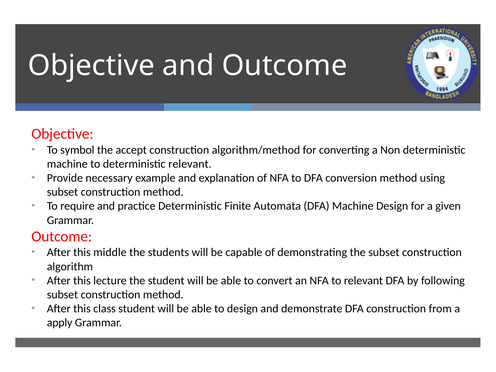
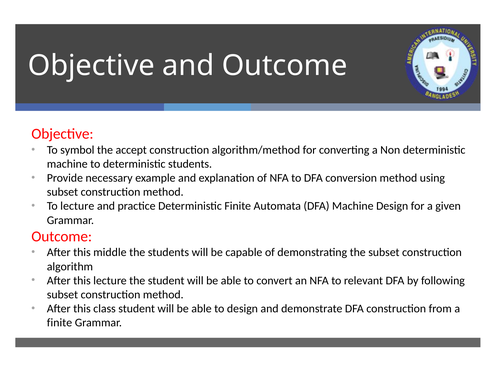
deterministic relevant: relevant -> students (190, 164)
To require: require -> lecture (77, 206)
apply: apply -> finite (59, 323)
